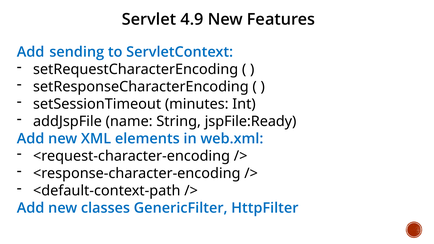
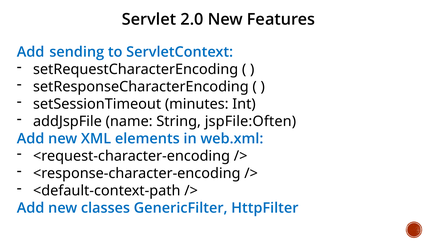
4.9: 4.9 -> 2.0 (192, 20)
jspFile:Ready: jspFile:Ready -> jspFile:Often (250, 121)
